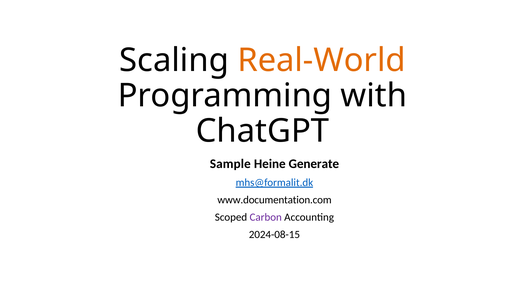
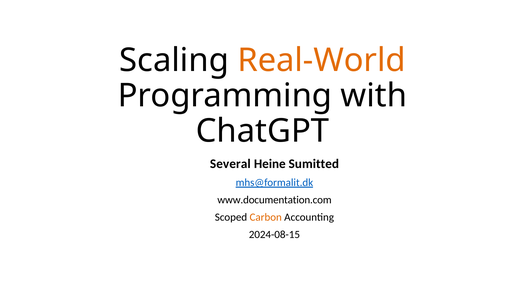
Sample: Sample -> Several (230, 164)
Generate: Generate -> Sumitted (314, 164)
Carbon colour: purple -> orange (266, 217)
